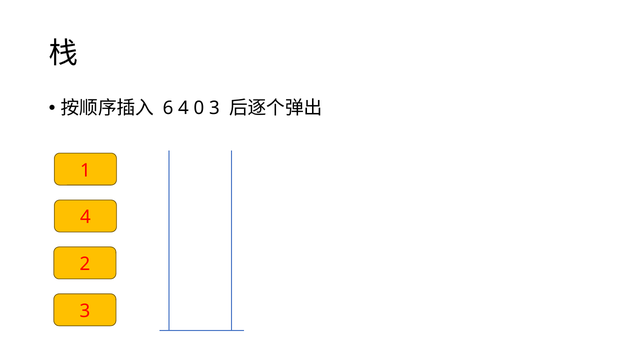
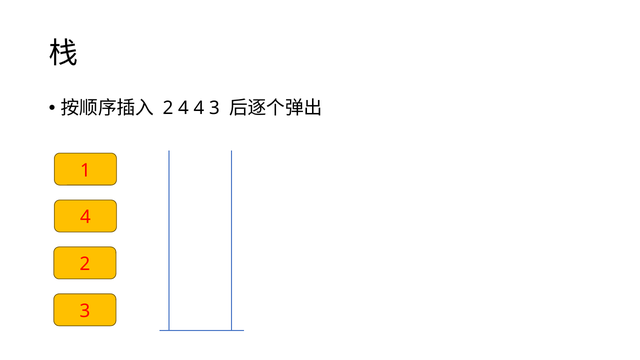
6: 6 -> 2 (168, 108)
4 0: 0 -> 4 (199, 108)
